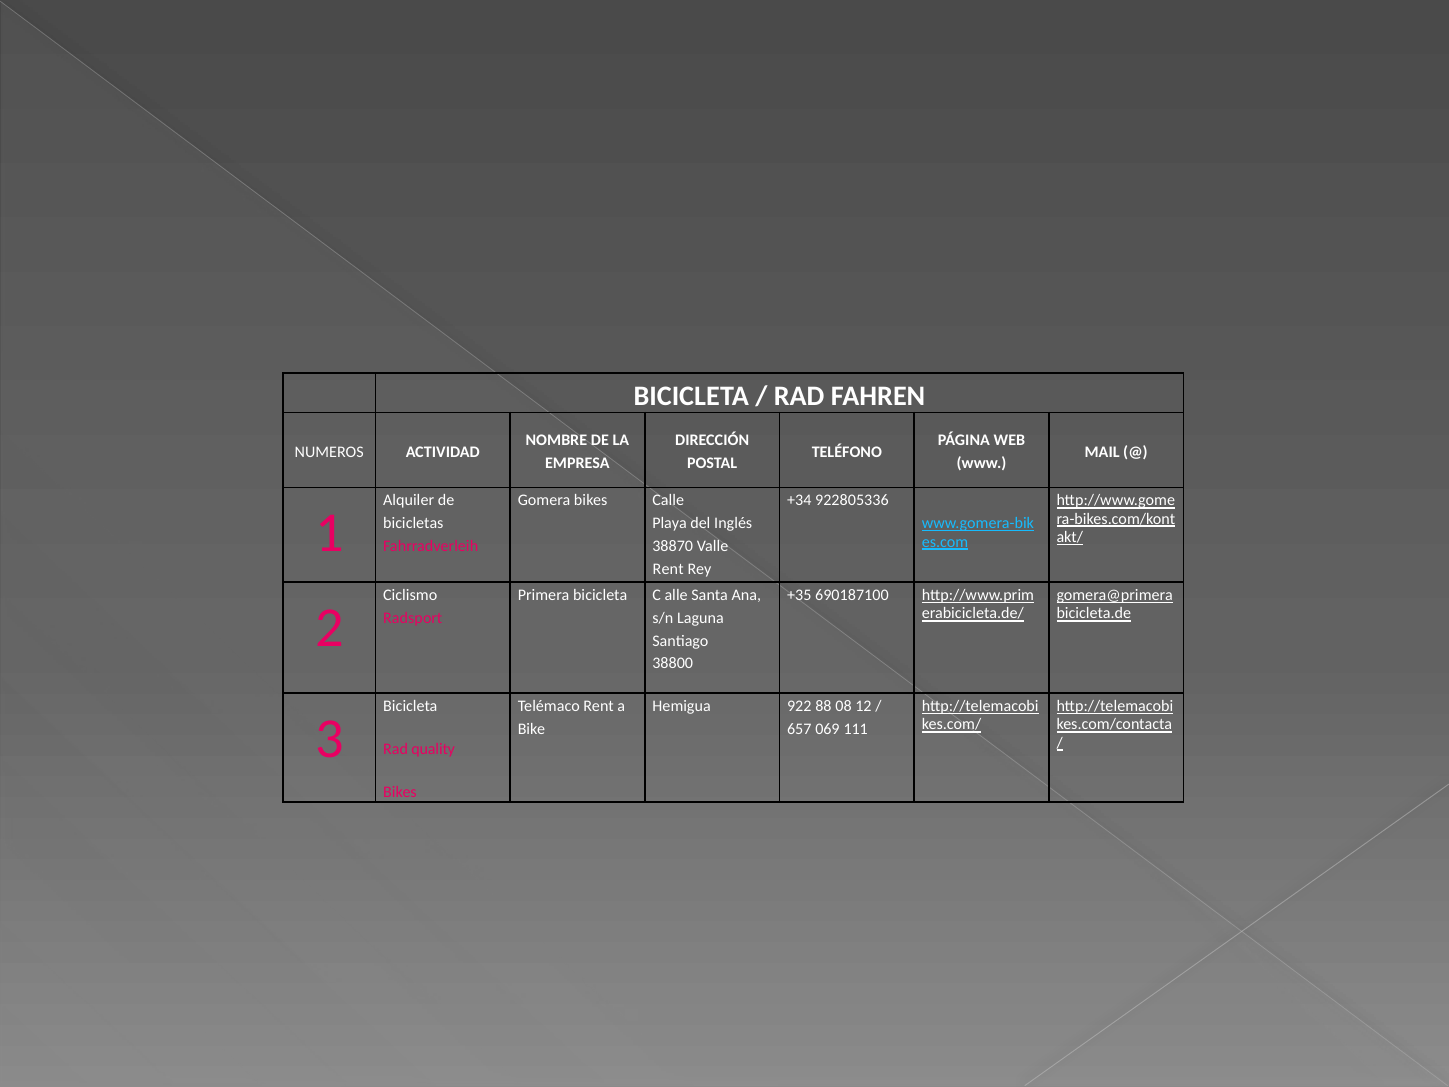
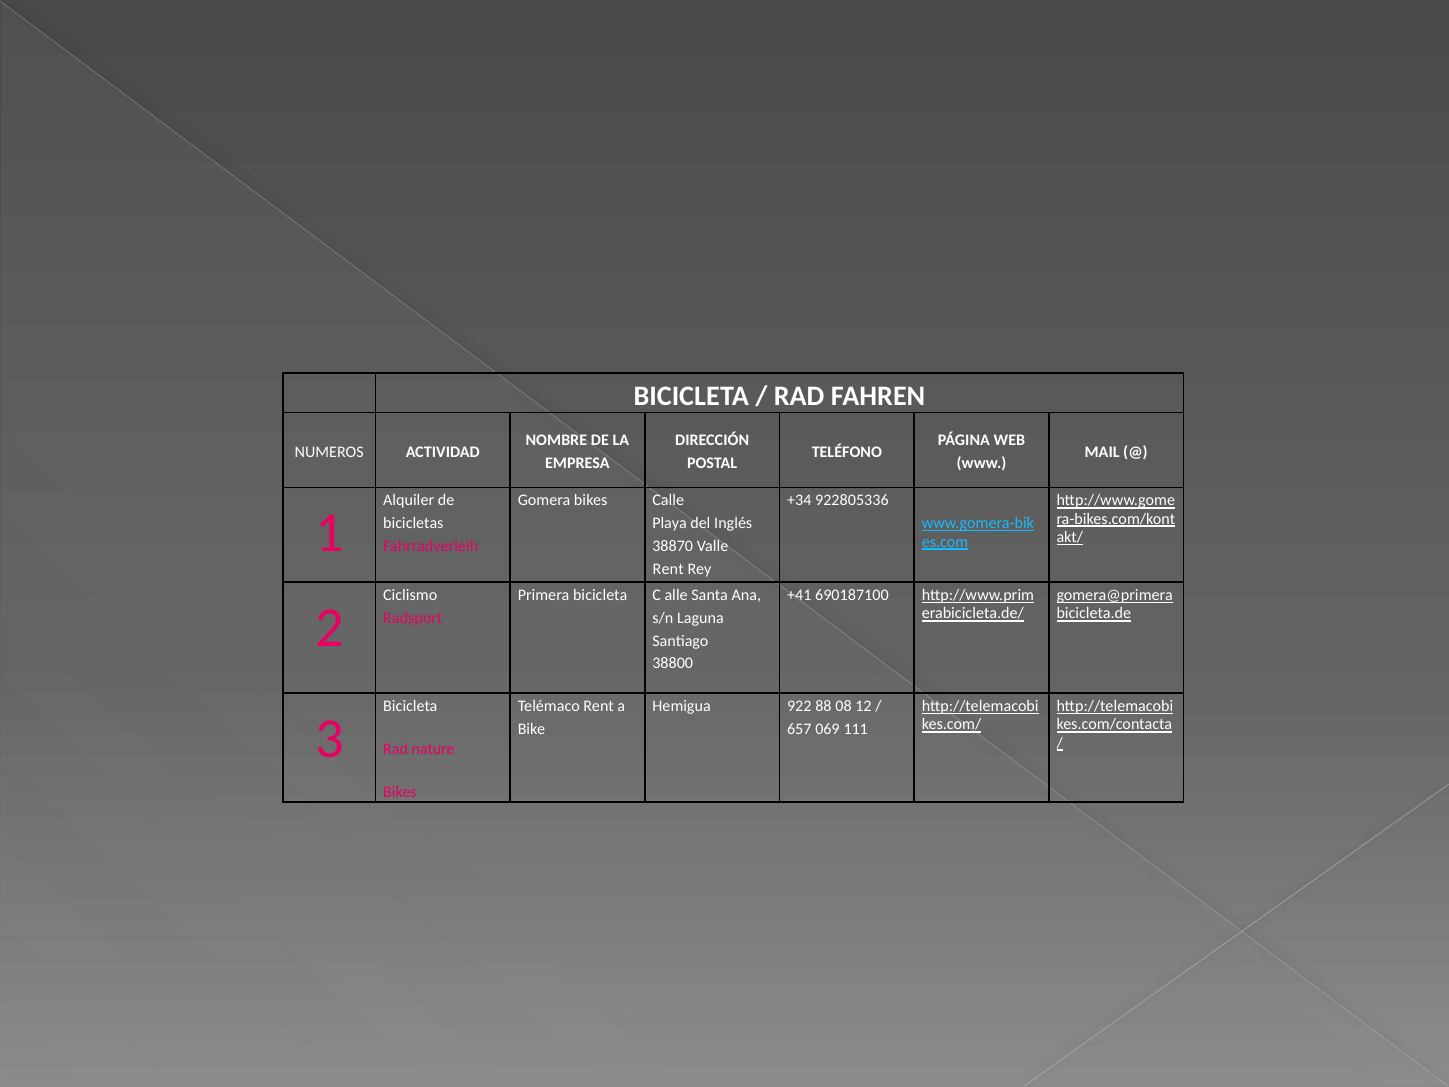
+35: +35 -> +41 (799, 595)
quality: quality -> nature (433, 749)
